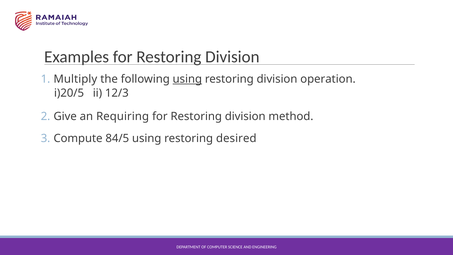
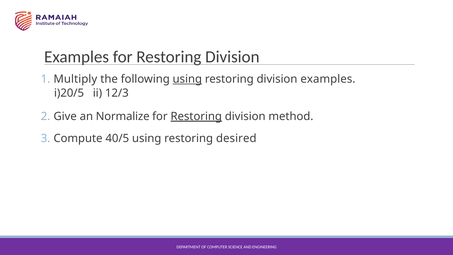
division operation: operation -> examples (328, 79)
Requiring: Requiring -> Normalize (123, 116)
Restoring underline: none -> present (196, 116)
84/5: 84/5 -> 40/5 (117, 138)
